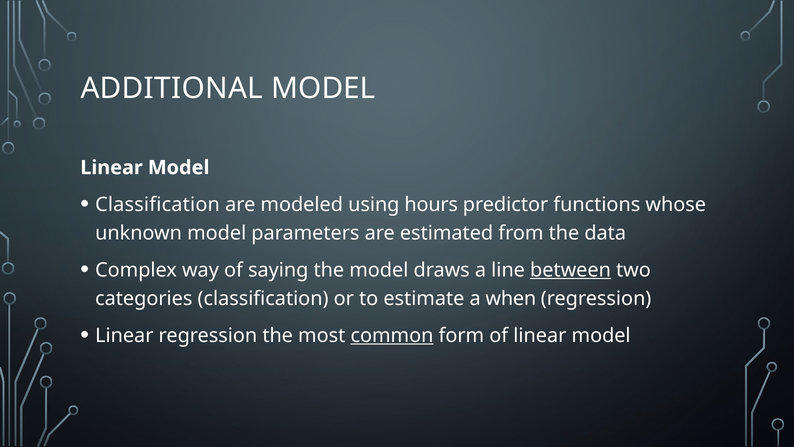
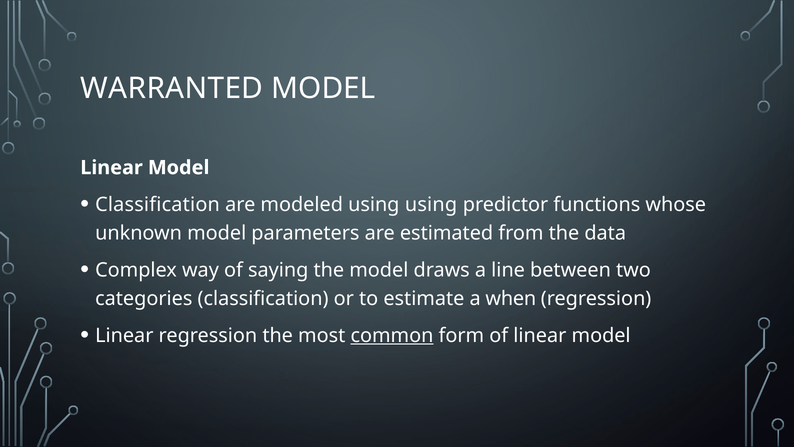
ADDITIONAL: ADDITIONAL -> WARRANTED (172, 88)
using hours: hours -> using (431, 204)
between underline: present -> none (570, 270)
